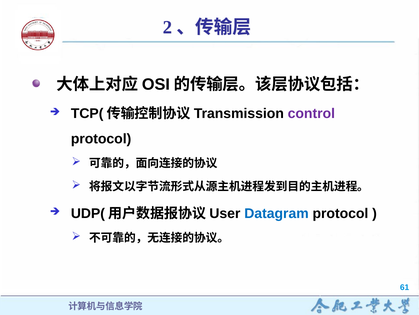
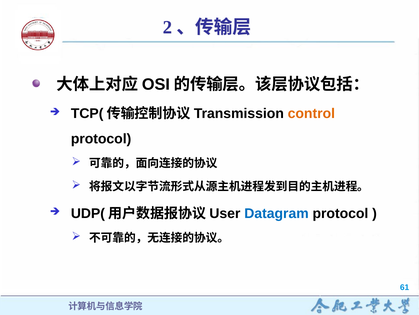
control colour: purple -> orange (311, 113)
